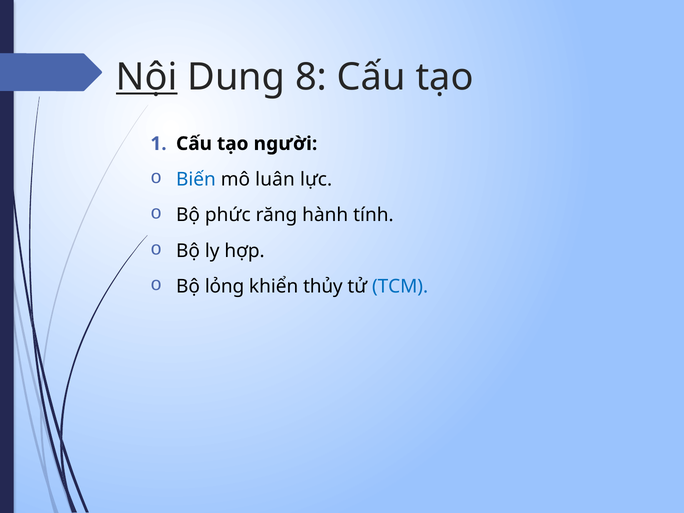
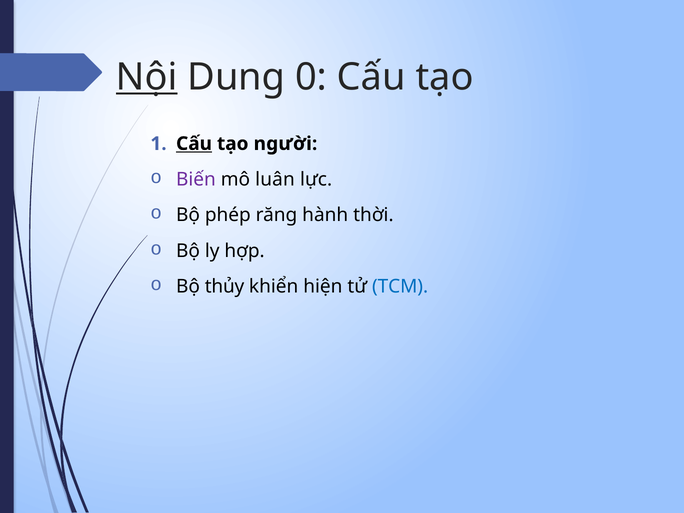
8: 8 -> 0 (311, 77)
Cấu underline: none -> present (194, 144)
Biến colour: blue -> purple (196, 179)
phức: phức -> phép (228, 215)
tính: tính -> thời (373, 215)
lỏng: lỏng -> thủy (225, 287)
thủy: thủy -> hiện (323, 287)
